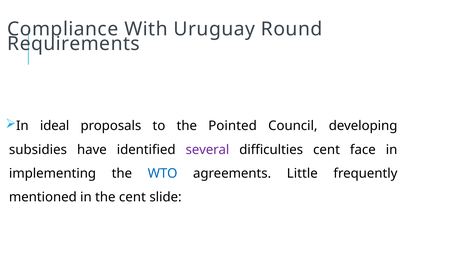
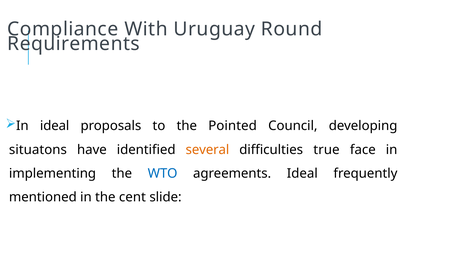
subsidies: subsidies -> situatons (38, 150)
several colour: purple -> orange (207, 150)
difficulties cent: cent -> true (326, 150)
agreements Little: Little -> Ideal (302, 173)
